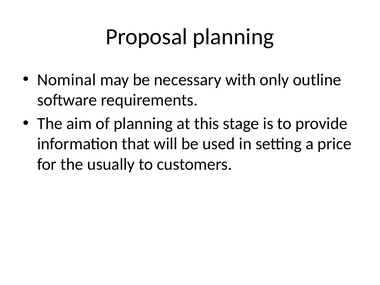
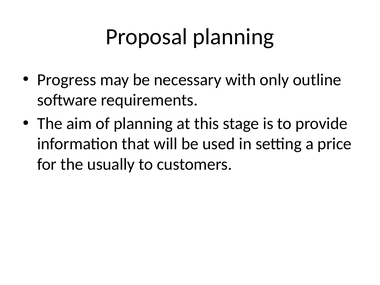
Nominal: Nominal -> Progress (67, 80)
